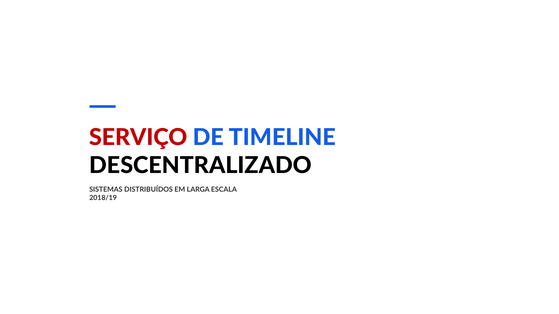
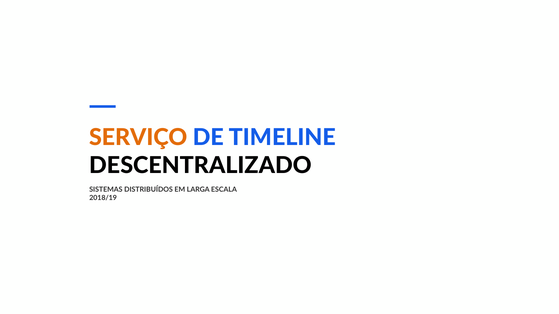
SERVIÇO colour: red -> orange (138, 138)
